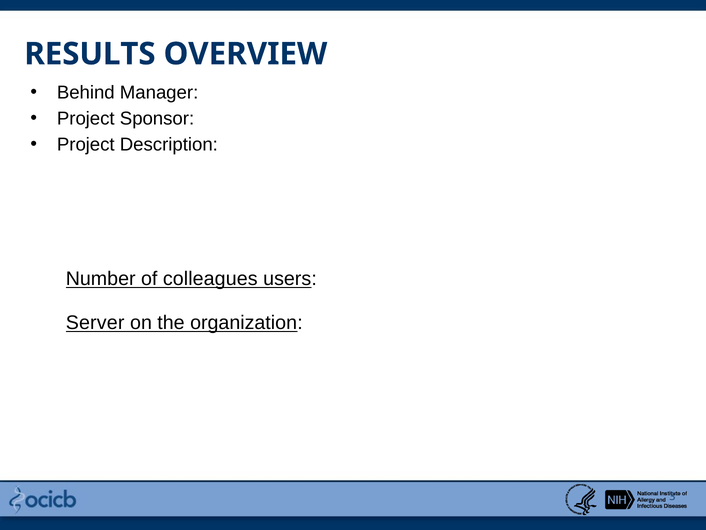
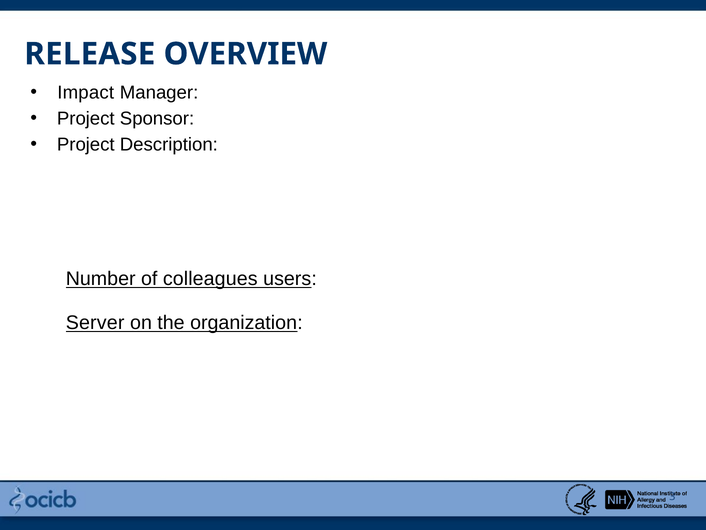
RESULTS: RESULTS -> RELEASE (90, 54)
Behind: Behind -> Impact (86, 92)
